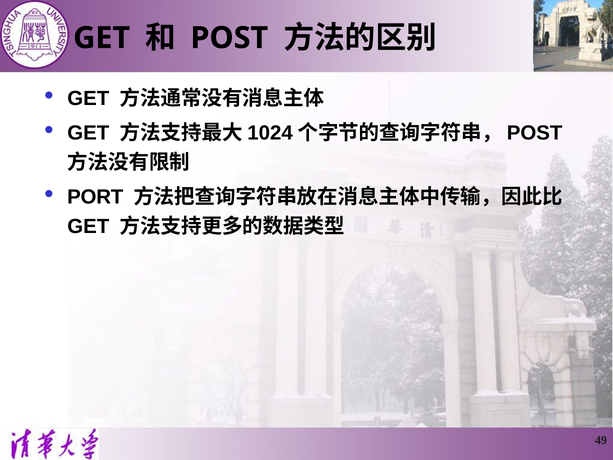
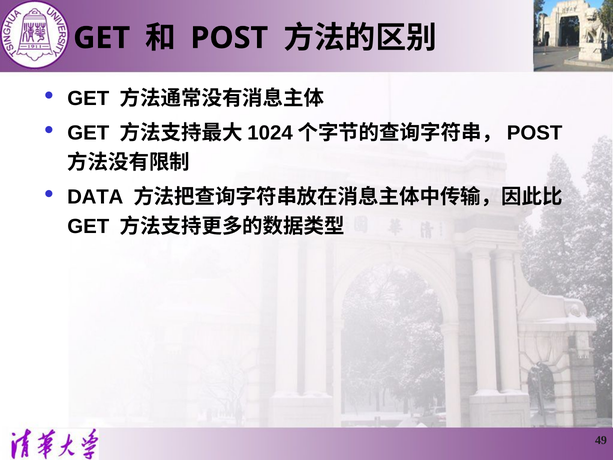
PORT: PORT -> DATA (95, 197)
